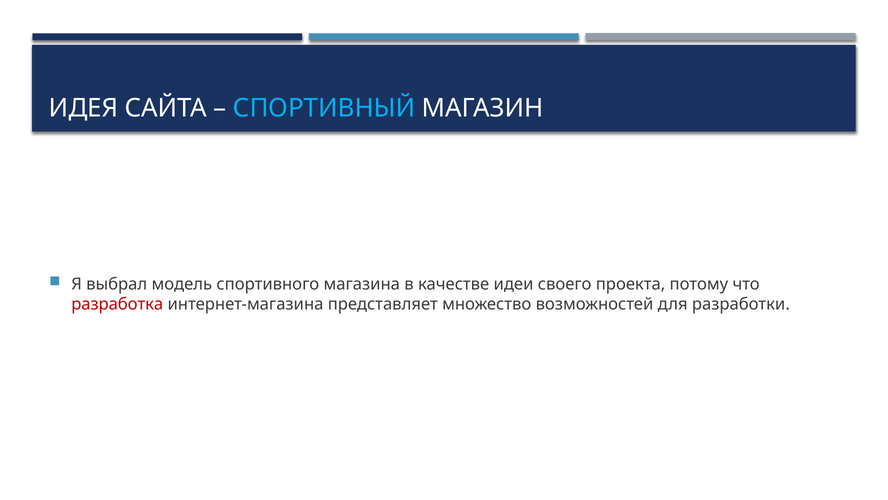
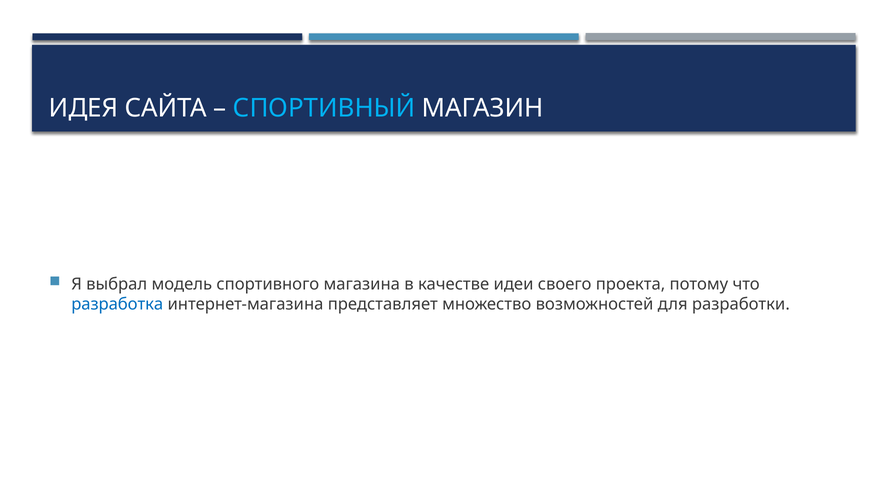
разработка colour: red -> blue (117, 304)
